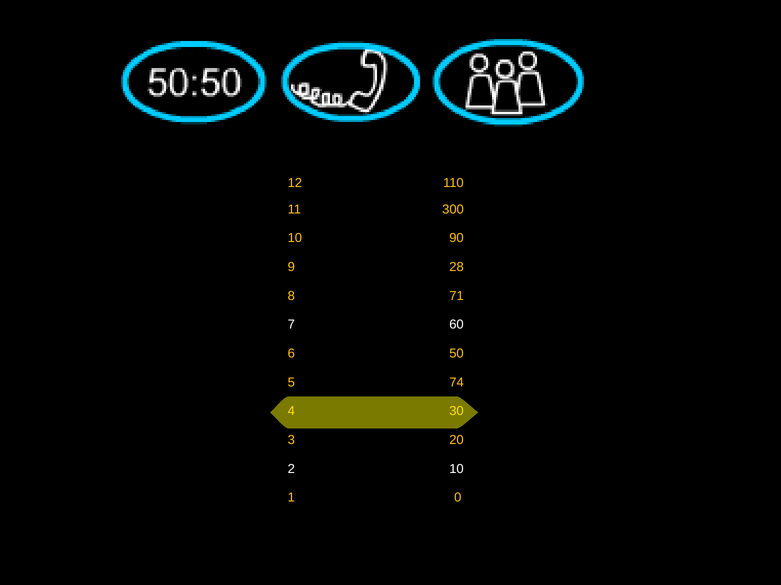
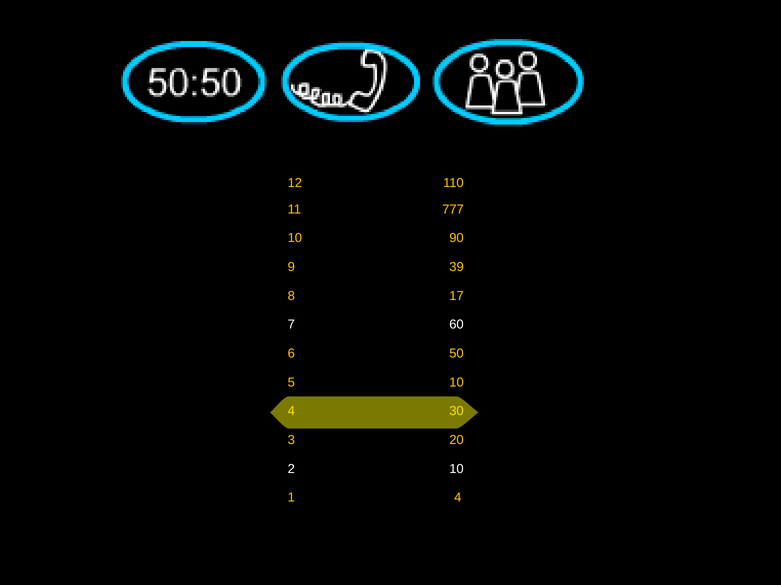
300: 300 -> 777 (453, 210)
28: 28 -> 39 (457, 267)
71: 71 -> 17 (457, 296)
5 74: 74 -> 10 (457, 383)
1 0: 0 -> 4 (458, 498)
